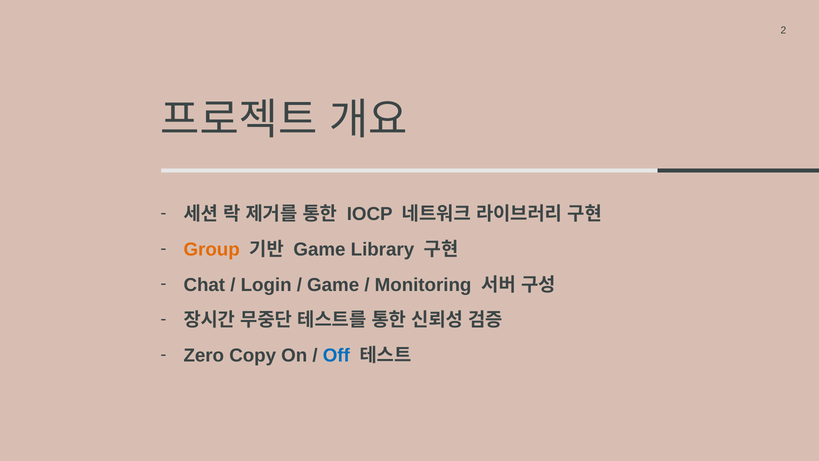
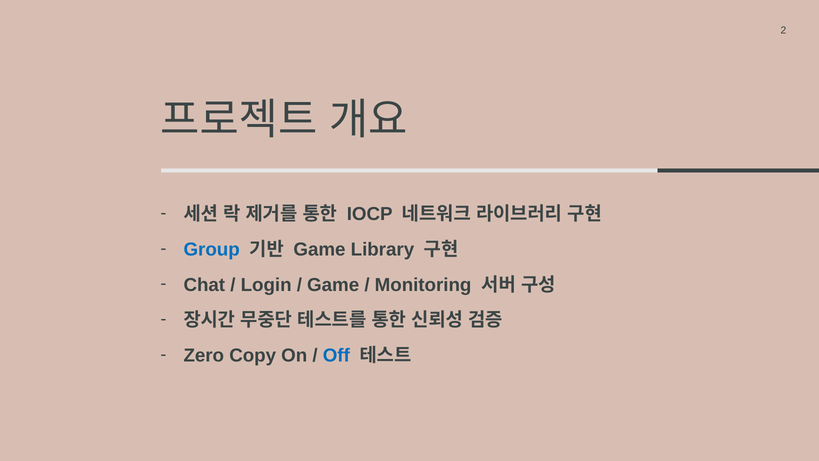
Group colour: orange -> blue (212, 249)
